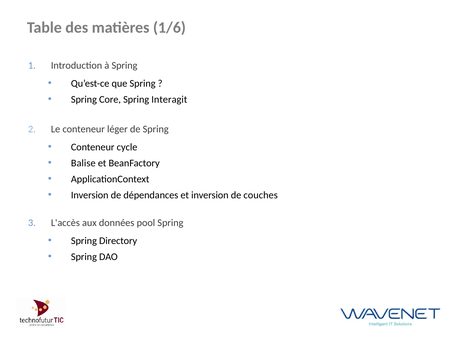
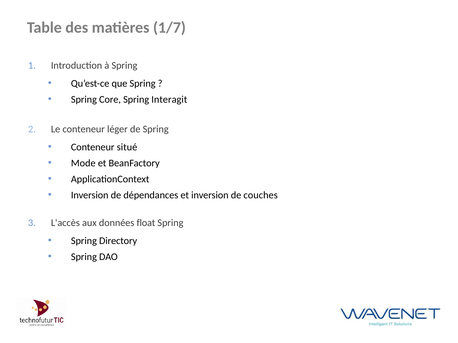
1/6: 1/6 -> 1/7 (169, 28)
cycle: cycle -> situé (127, 147)
Balise: Balise -> Mode (83, 163)
pool: pool -> float (146, 223)
